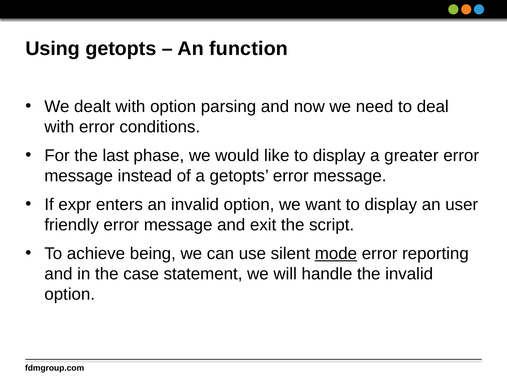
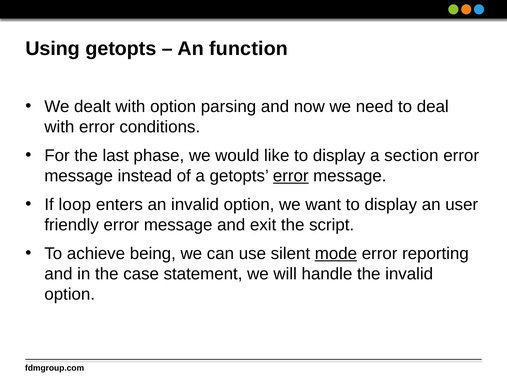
greater: greater -> section (411, 156)
error underline: none -> present (291, 176)
expr: expr -> loop (75, 205)
